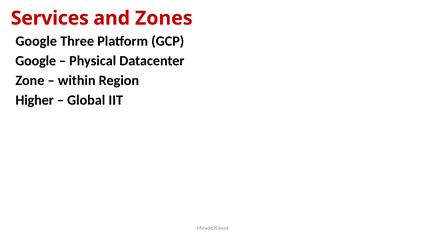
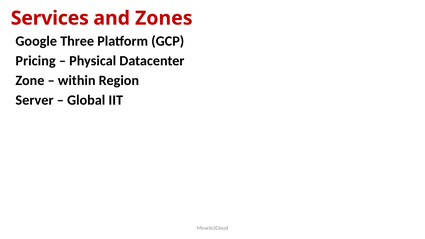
Google: Google -> Pricing (36, 61)
Higher: Higher -> Server (35, 100)
